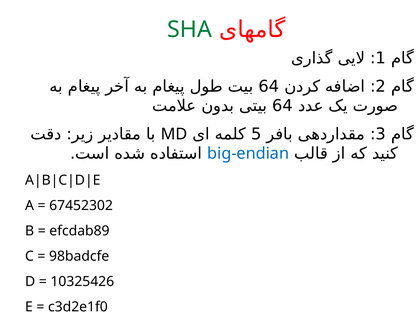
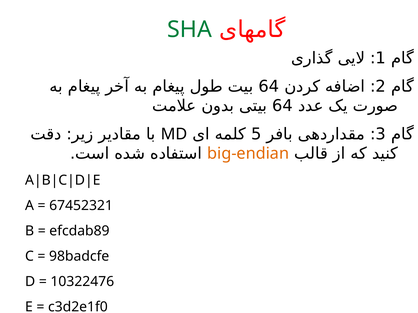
big-endian colour: blue -> orange (248, 154)
67452302: 67452302 -> 67452321 (81, 206)
10325426: 10325426 -> 10322476 (82, 282)
